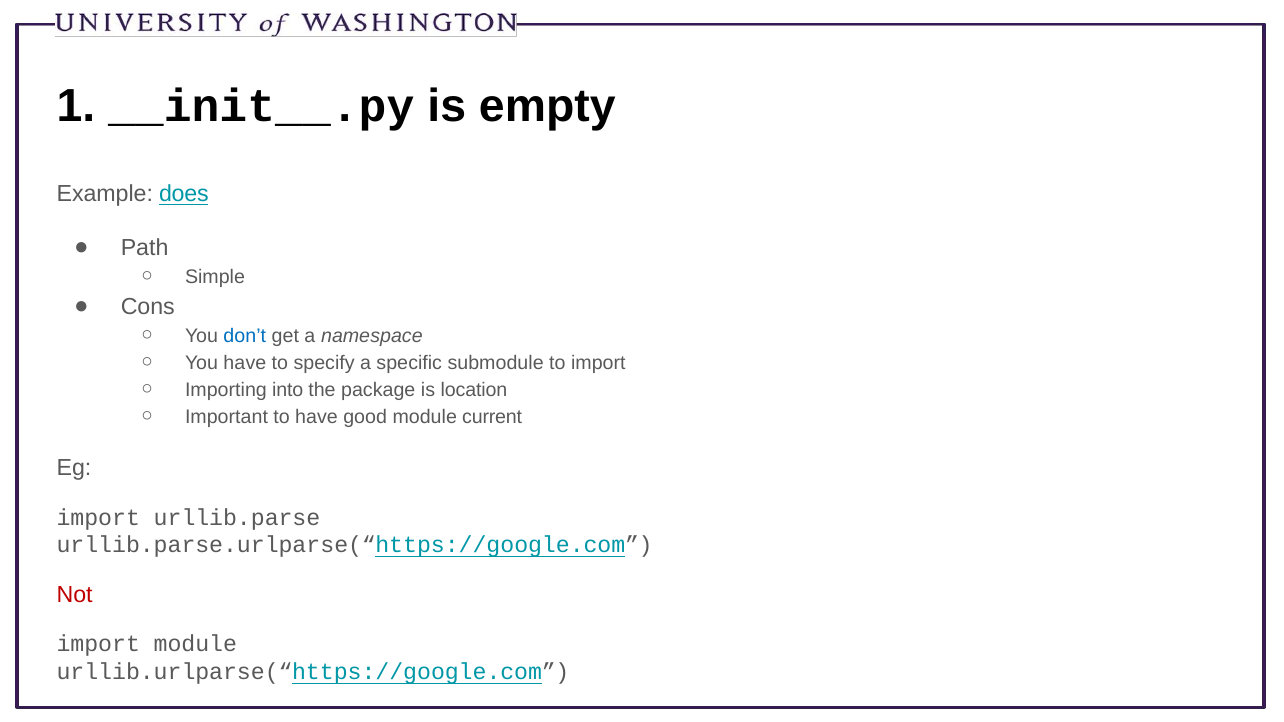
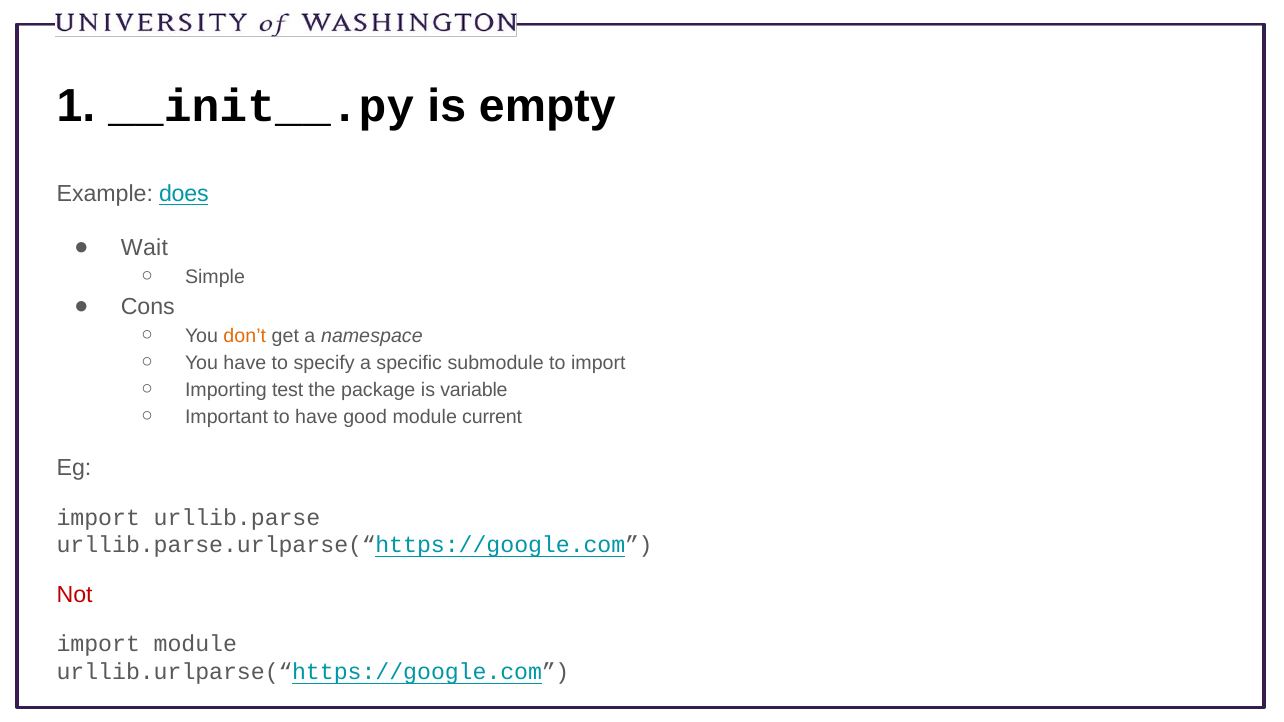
Path: Path -> Wait (144, 248)
don’t colour: blue -> orange (245, 336)
into: into -> test (288, 390)
location: location -> variable (474, 390)
